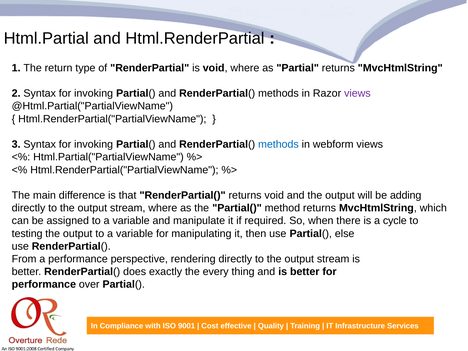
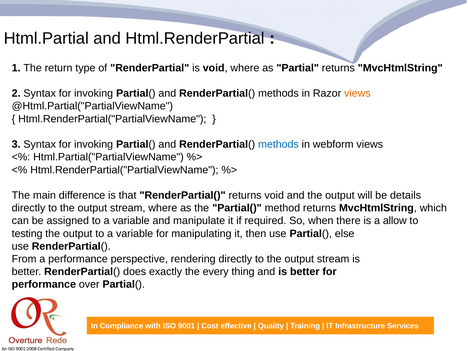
views colour: purple -> orange (357, 93)
adding: adding -> details (406, 195)
cycle: cycle -> allow (395, 221)
